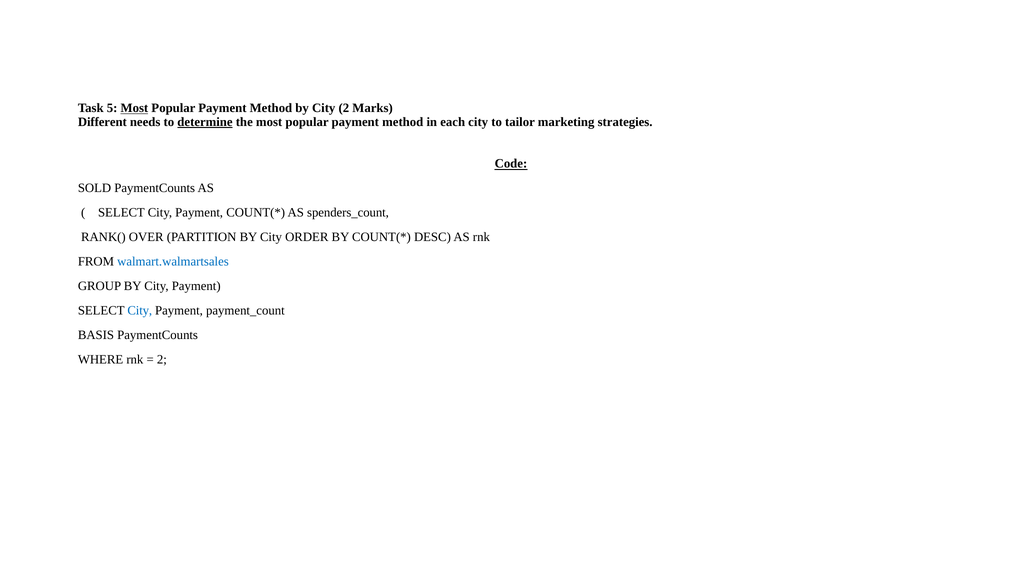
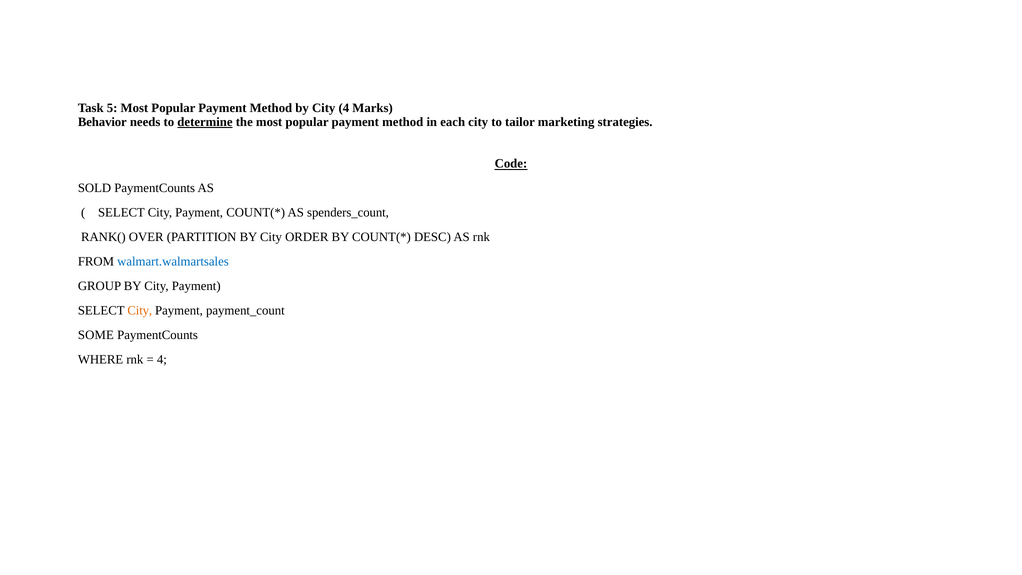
Most underline: present -> none (134, 108)
City 2: 2 -> 4 (344, 108)
Different: Different -> Behavior (102, 122)
City colour: blue -> orange (140, 310)
BASIS: BASIS -> SOME (96, 335)
2: 2 -> 4 (162, 359)
